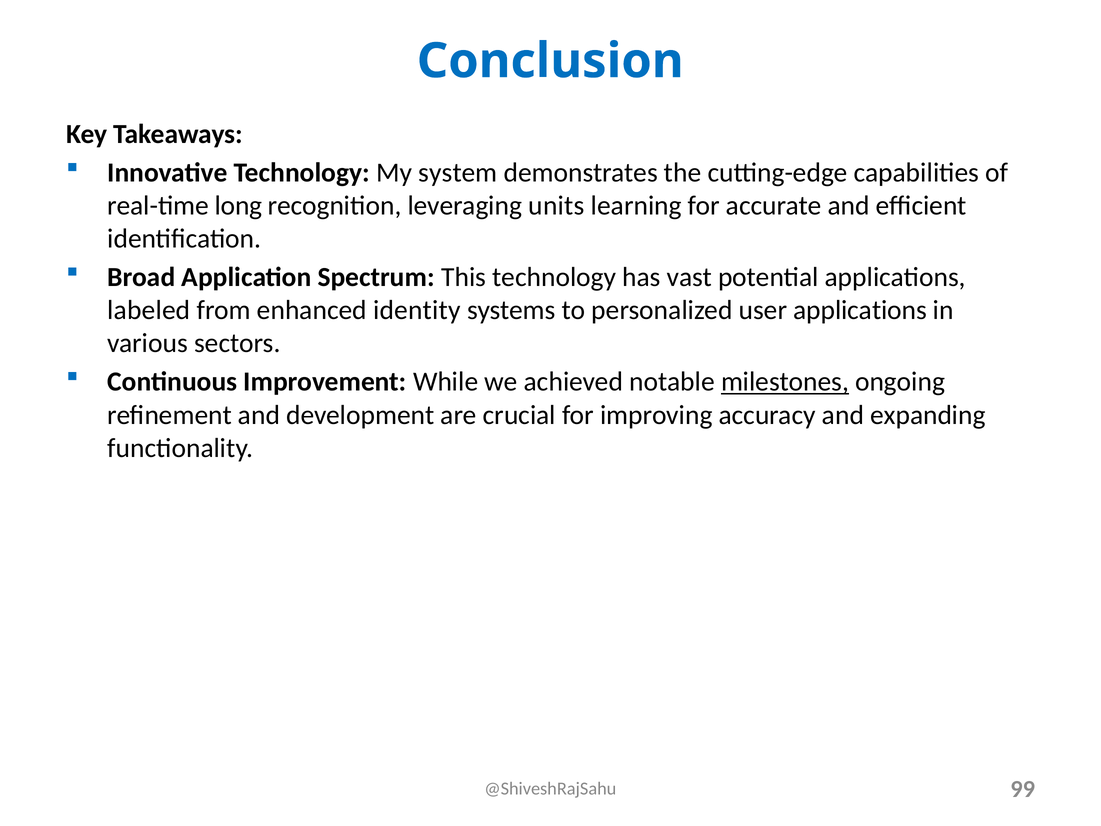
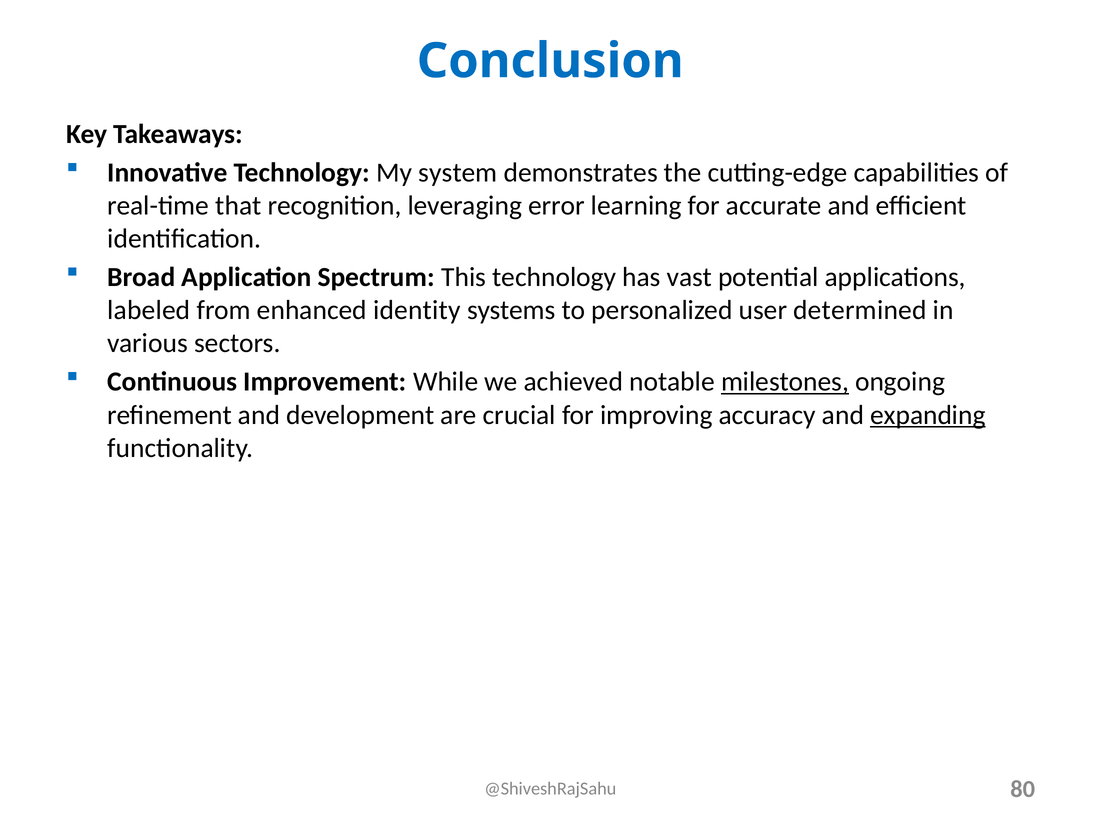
long: long -> that (238, 206)
units: units -> error (557, 206)
user applications: applications -> determined (860, 310)
expanding underline: none -> present (928, 415)
99: 99 -> 80 (1023, 789)
